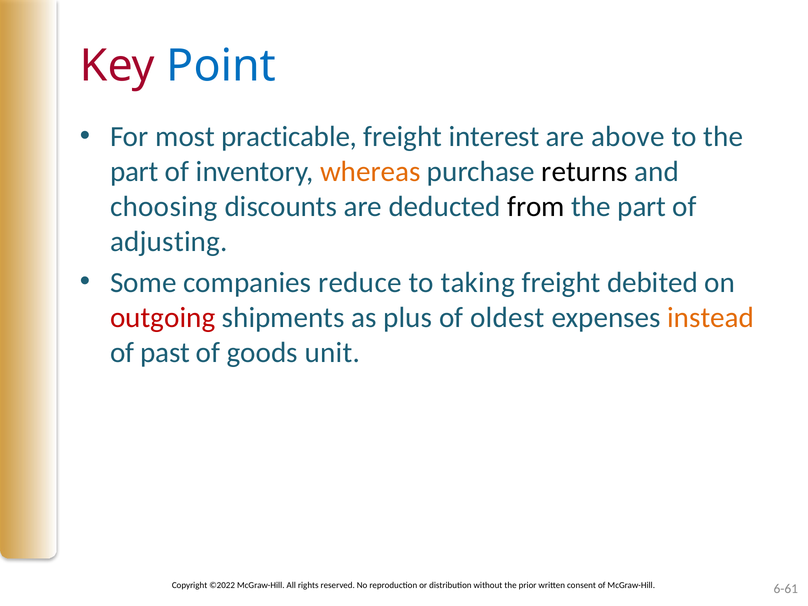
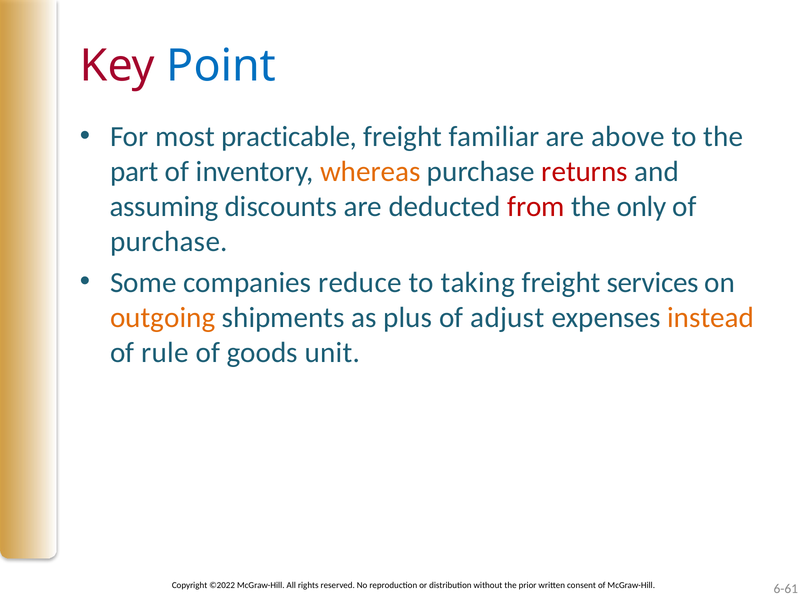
interest: interest -> familiar (494, 137)
returns colour: black -> red (585, 172)
choosing: choosing -> assuming (164, 207)
from colour: black -> red (536, 207)
part: part -> only (642, 207)
adjusting: adjusting -> purchase (169, 242)
debited: debited -> services (653, 282)
outgoing colour: red -> orange (163, 317)
oldest: oldest -> adjust (507, 317)
past: past -> rule (165, 352)
